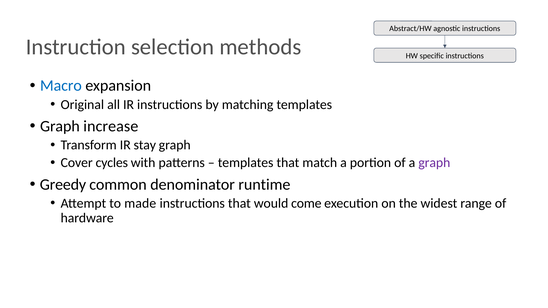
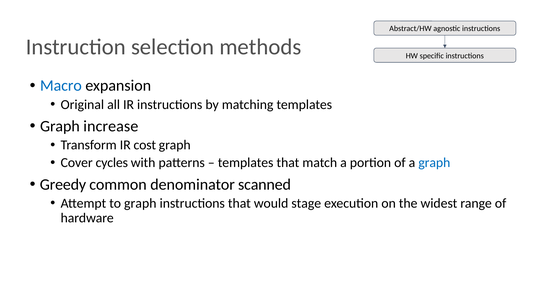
stay: stay -> cost (145, 145)
graph colour: purple -> blue (434, 163)
runtime: runtime -> scanned (264, 185)
to made: made -> graph (140, 203)
come: come -> stage (306, 203)
